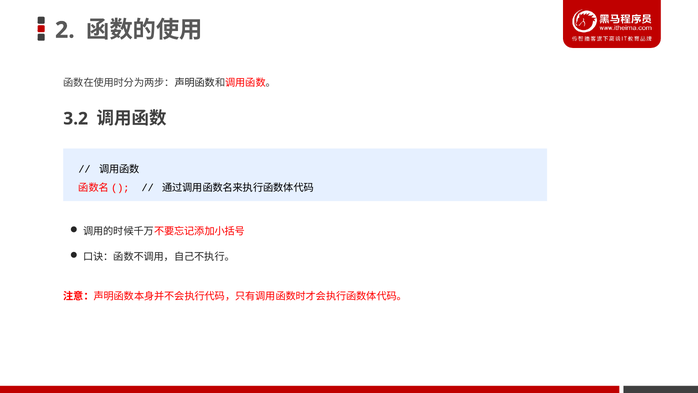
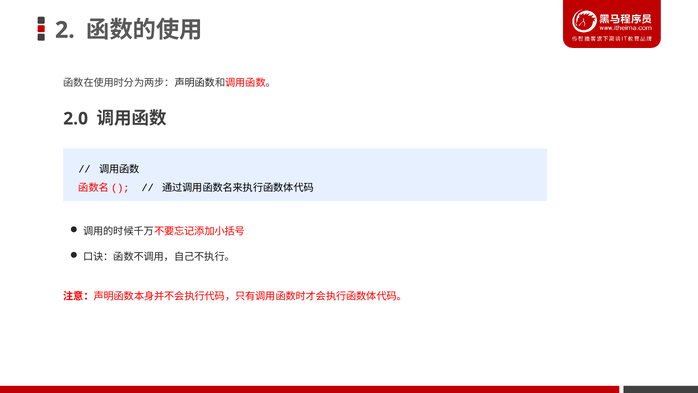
3.2: 3.2 -> 2.0 (76, 119)
